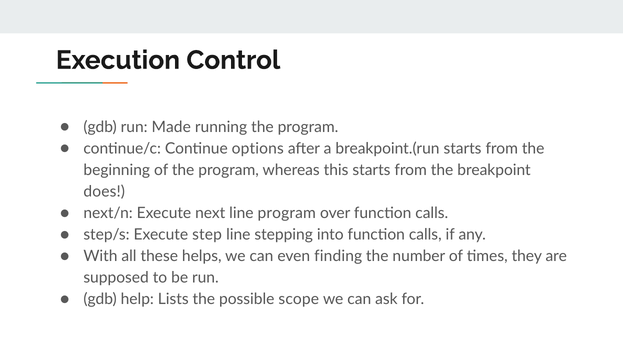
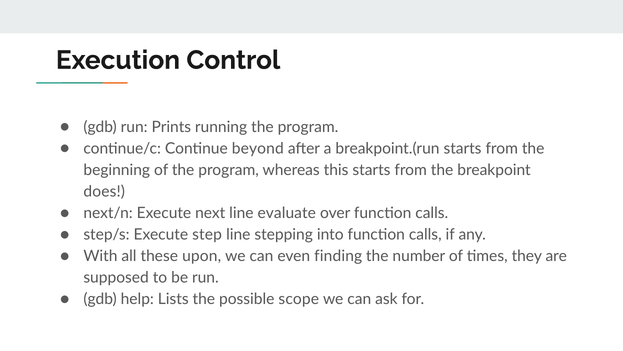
Made: Made -> Prints (171, 127)
options: options -> beyond (258, 148)
line program: program -> evaluate (287, 213)
helps: helps -> upon (202, 256)
